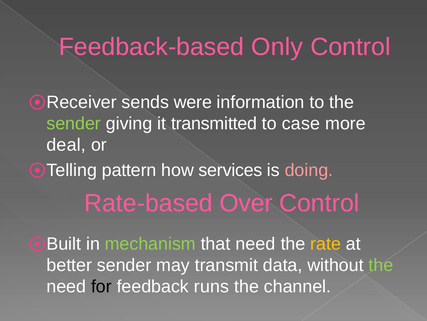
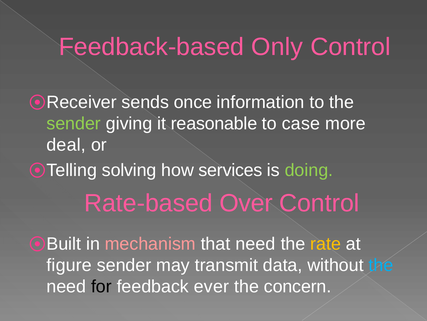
were: were -> once (193, 102)
transmitted: transmitted -> reasonable (214, 123)
pattern: pattern -> solving (129, 170)
doing colour: pink -> light green (309, 170)
mechanism colour: light green -> pink (150, 243)
better: better -> figure (69, 265)
the colour: light green -> light blue (381, 265)
runs: runs -> ever (211, 286)
channel: channel -> concern (298, 286)
